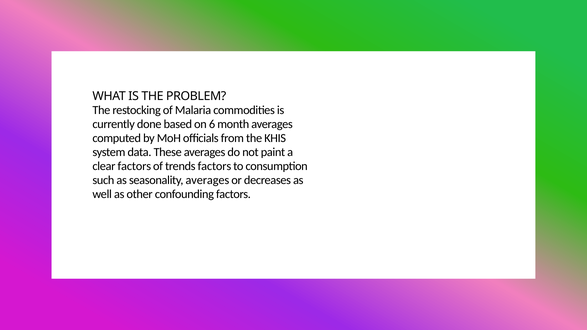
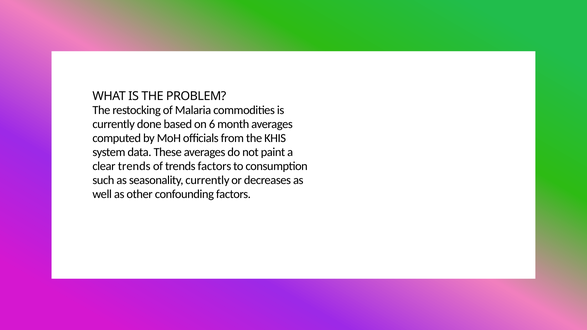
clear factors: factors -> trends (134, 166)
seasonality averages: averages -> currently (207, 180)
